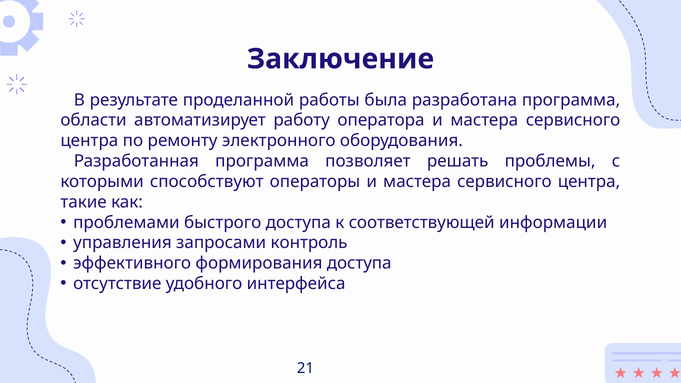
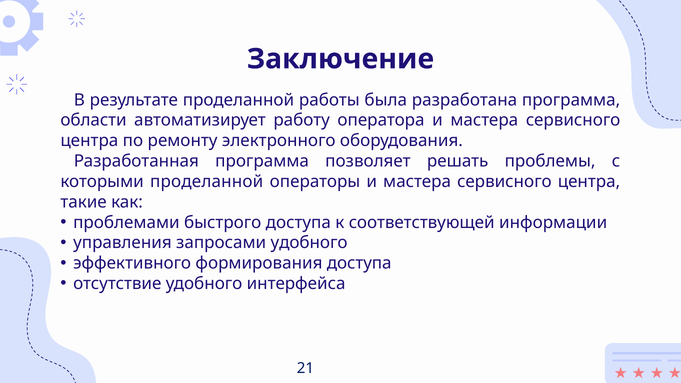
которыми способствуют: способствуют -> проделанной (207, 182)
запросами контроль: контроль -> удобного (309, 243)
